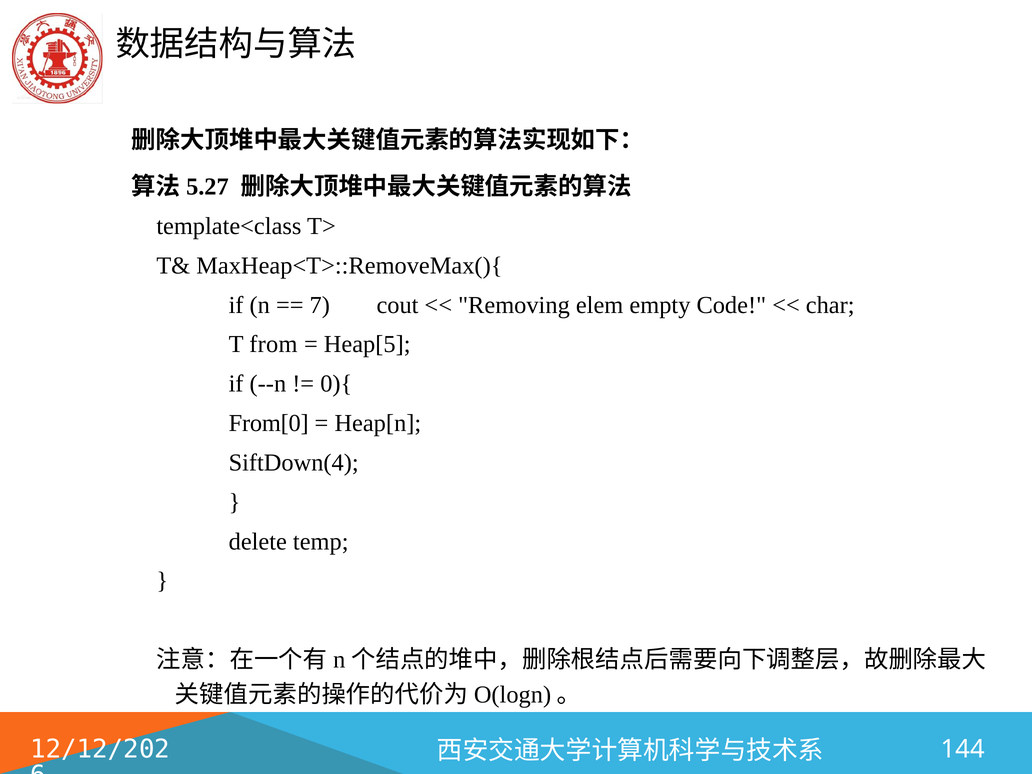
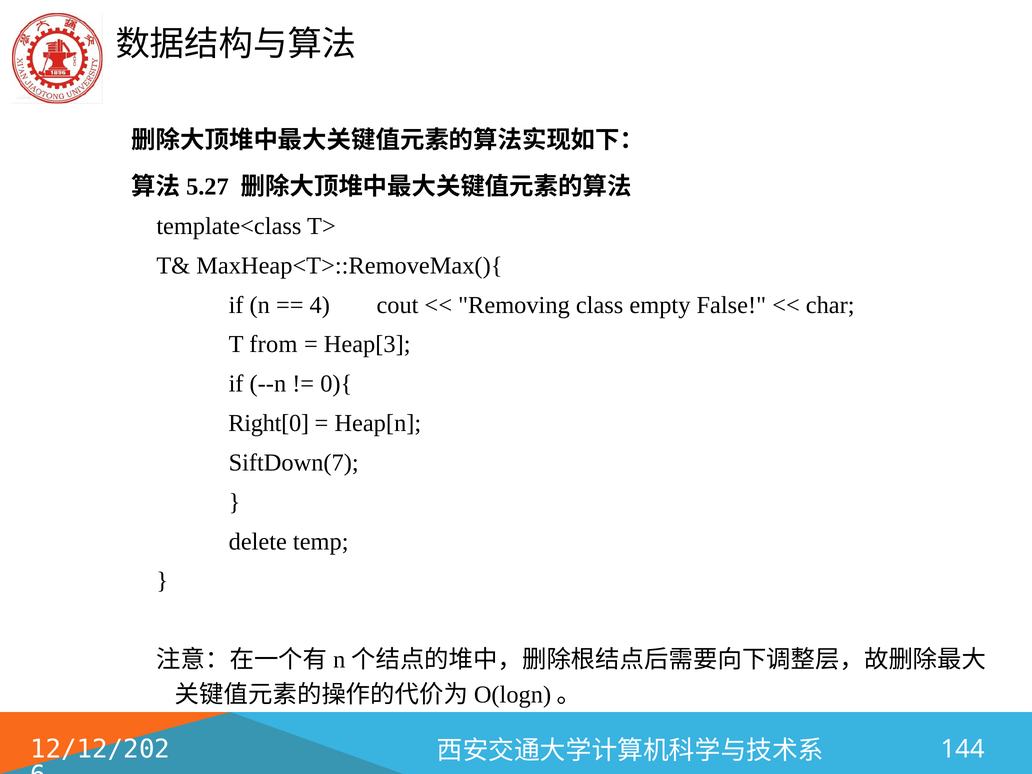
7: 7 -> 4 (320, 305)
elem: elem -> class (600, 305)
Code: Code -> False (731, 305)
Heap[5: Heap[5 -> Heap[3 (367, 344)
From[0: From[0 -> Right[0 (269, 423)
SiftDown(4: SiftDown(4 -> SiftDown(7 (294, 463)
